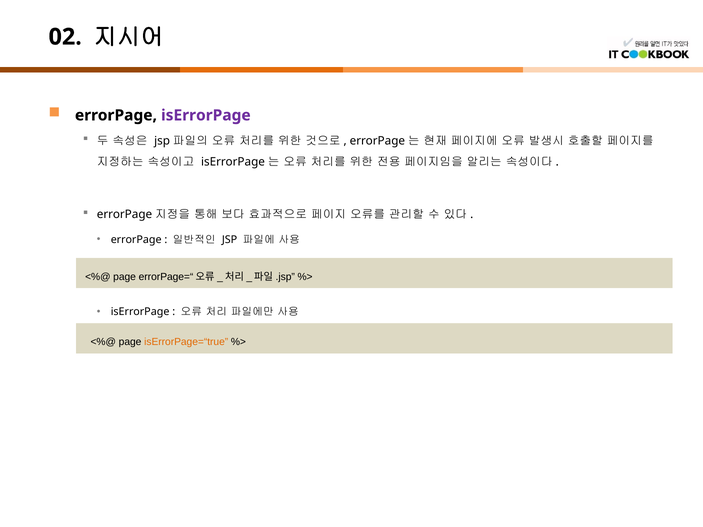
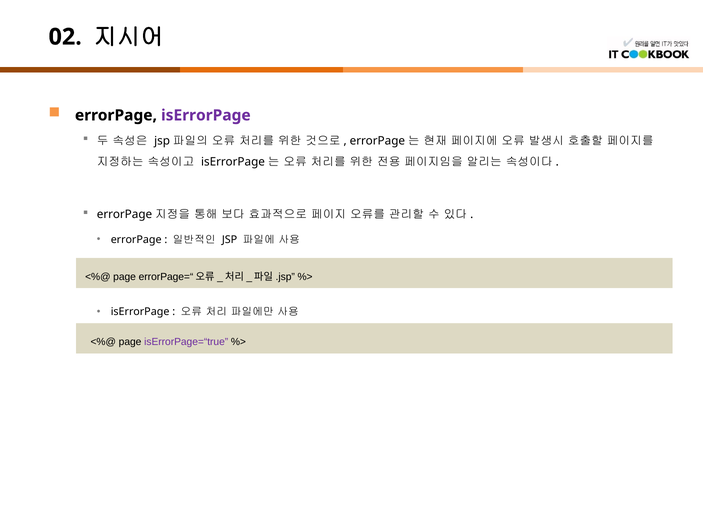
isErrorPage=“true colour: orange -> purple (186, 342)
